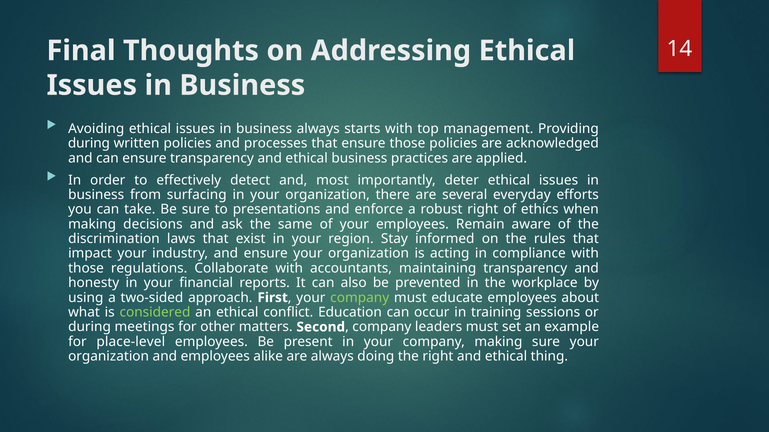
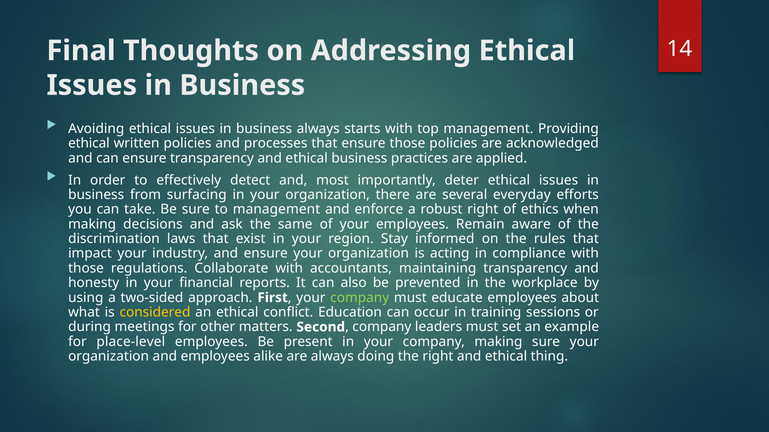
during: during -> ethical (89, 144)
to presentations: presentations -> management (276, 210)
considered colour: light green -> yellow (155, 313)
